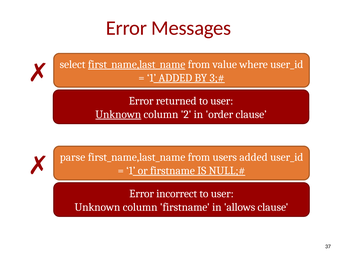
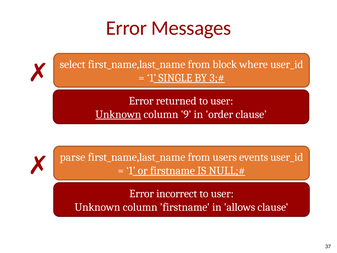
first_name,last_name underline: present -> none (137, 64)
value: value -> block (225, 64)
1 ADDED: ADDED -> SINGLE (175, 78)
2: 2 -> 9 (186, 114)
users added: added -> events (254, 157)
